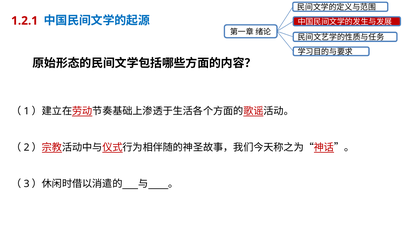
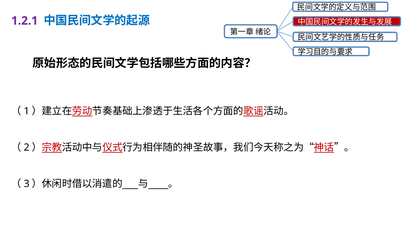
1.2.1 colour: red -> purple (25, 21)
